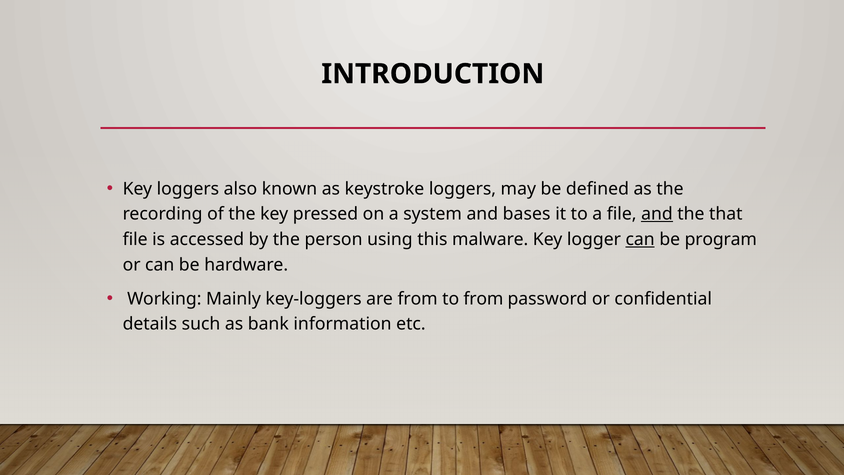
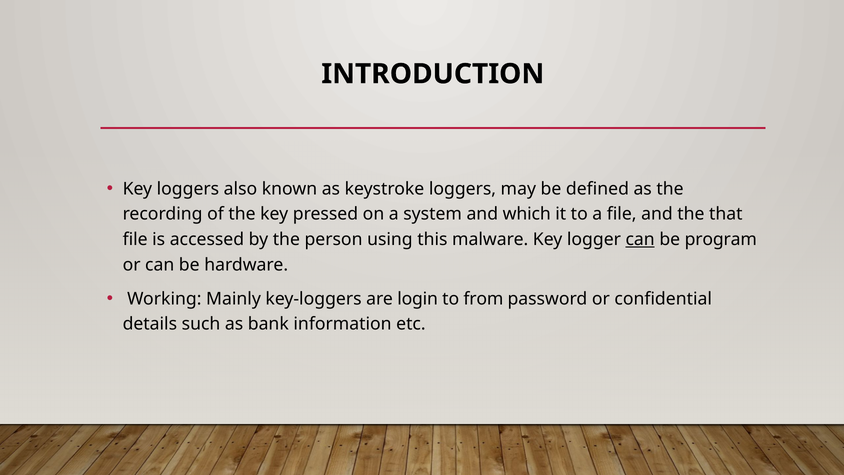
bases: bases -> which (527, 214)
and underline: present -> none (657, 214)
are from: from -> login (418, 299)
